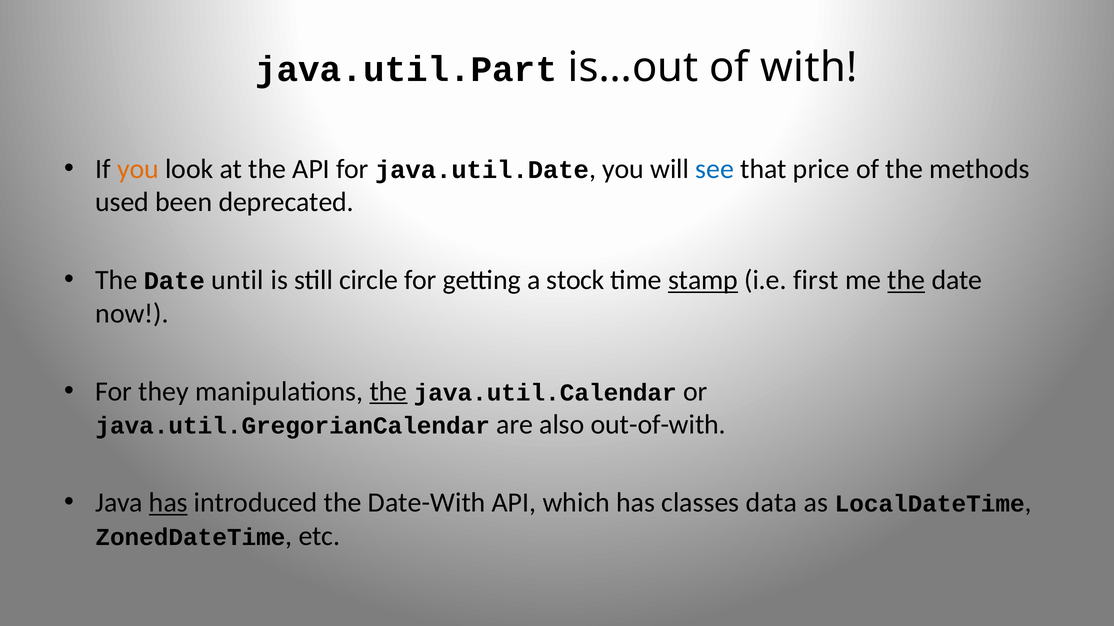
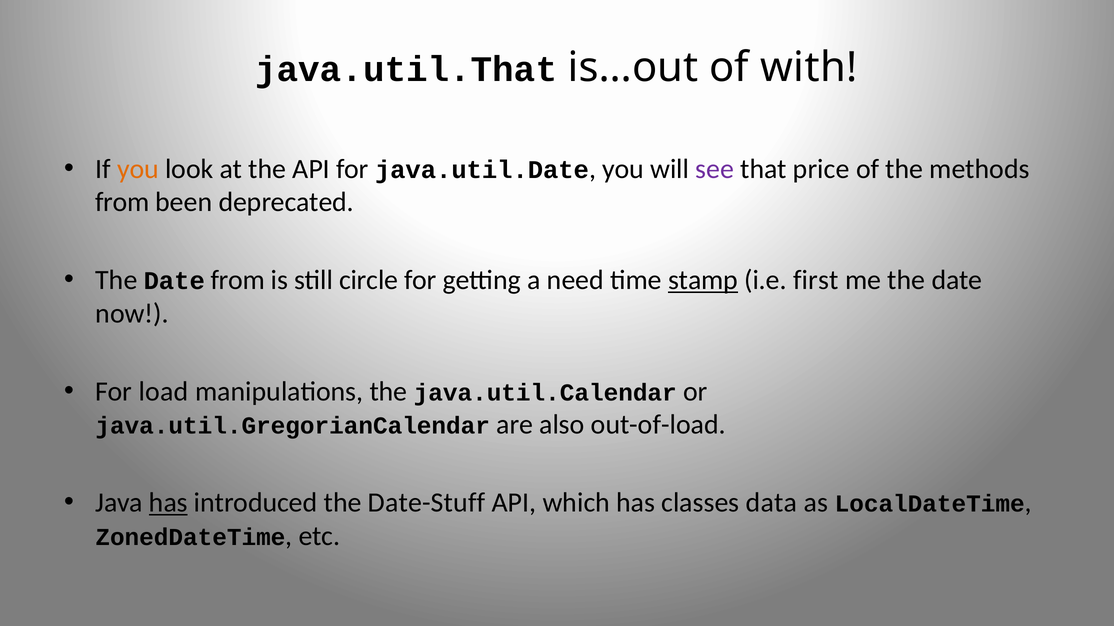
java.util.Part: java.util.Part -> java.util.That (406, 70)
see colour: blue -> purple (715, 169)
used: used -> from (122, 202)
Date until: until -> from (238, 280)
stock: stock -> need (575, 280)
the underline: present -> none (906, 280)
they: they -> load (164, 392)
the underline: present -> none (388, 392)
out-of-with: out-of-with -> out-of-load (658, 425)
Date-With: Date-With -> Date-Stuff (427, 503)
